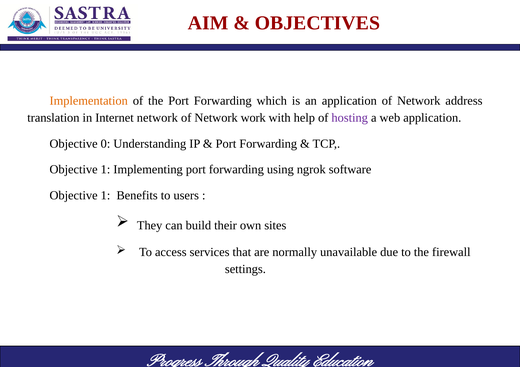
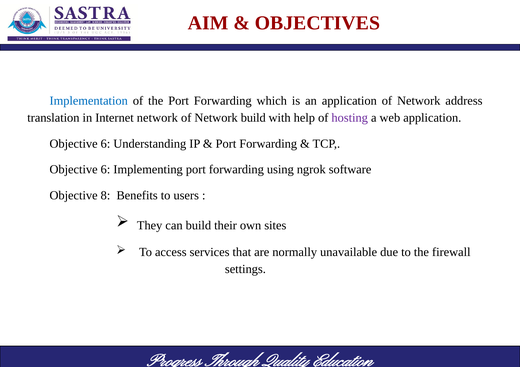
Implementation colour: orange -> blue (89, 101)
Network work: work -> build (253, 118)
0: 0 -> 6 (105, 144)
1: 1 -> 6 (105, 170)
1: 1 -> 8 (105, 196)
